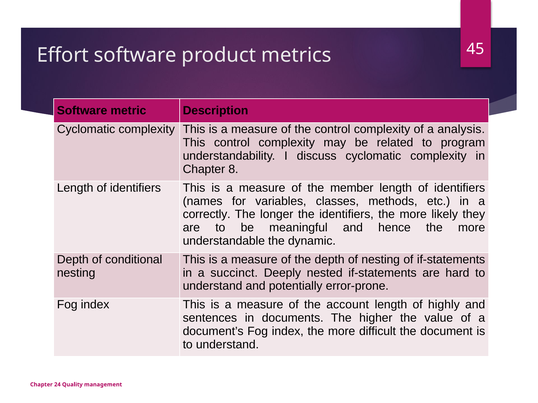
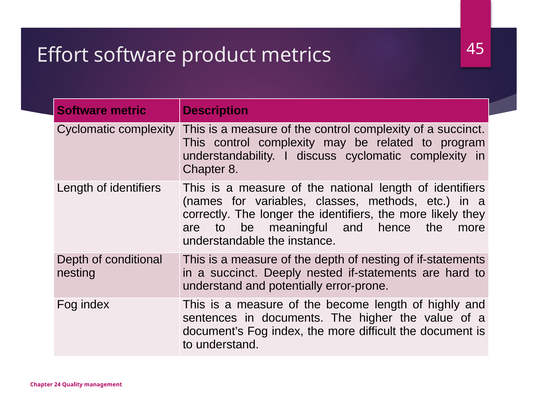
of a analysis: analysis -> succinct (461, 130)
member: member -> national (352, 188)
dynamic: dynamic -> instance (312, 241)
account: account -> become (348, 305)
